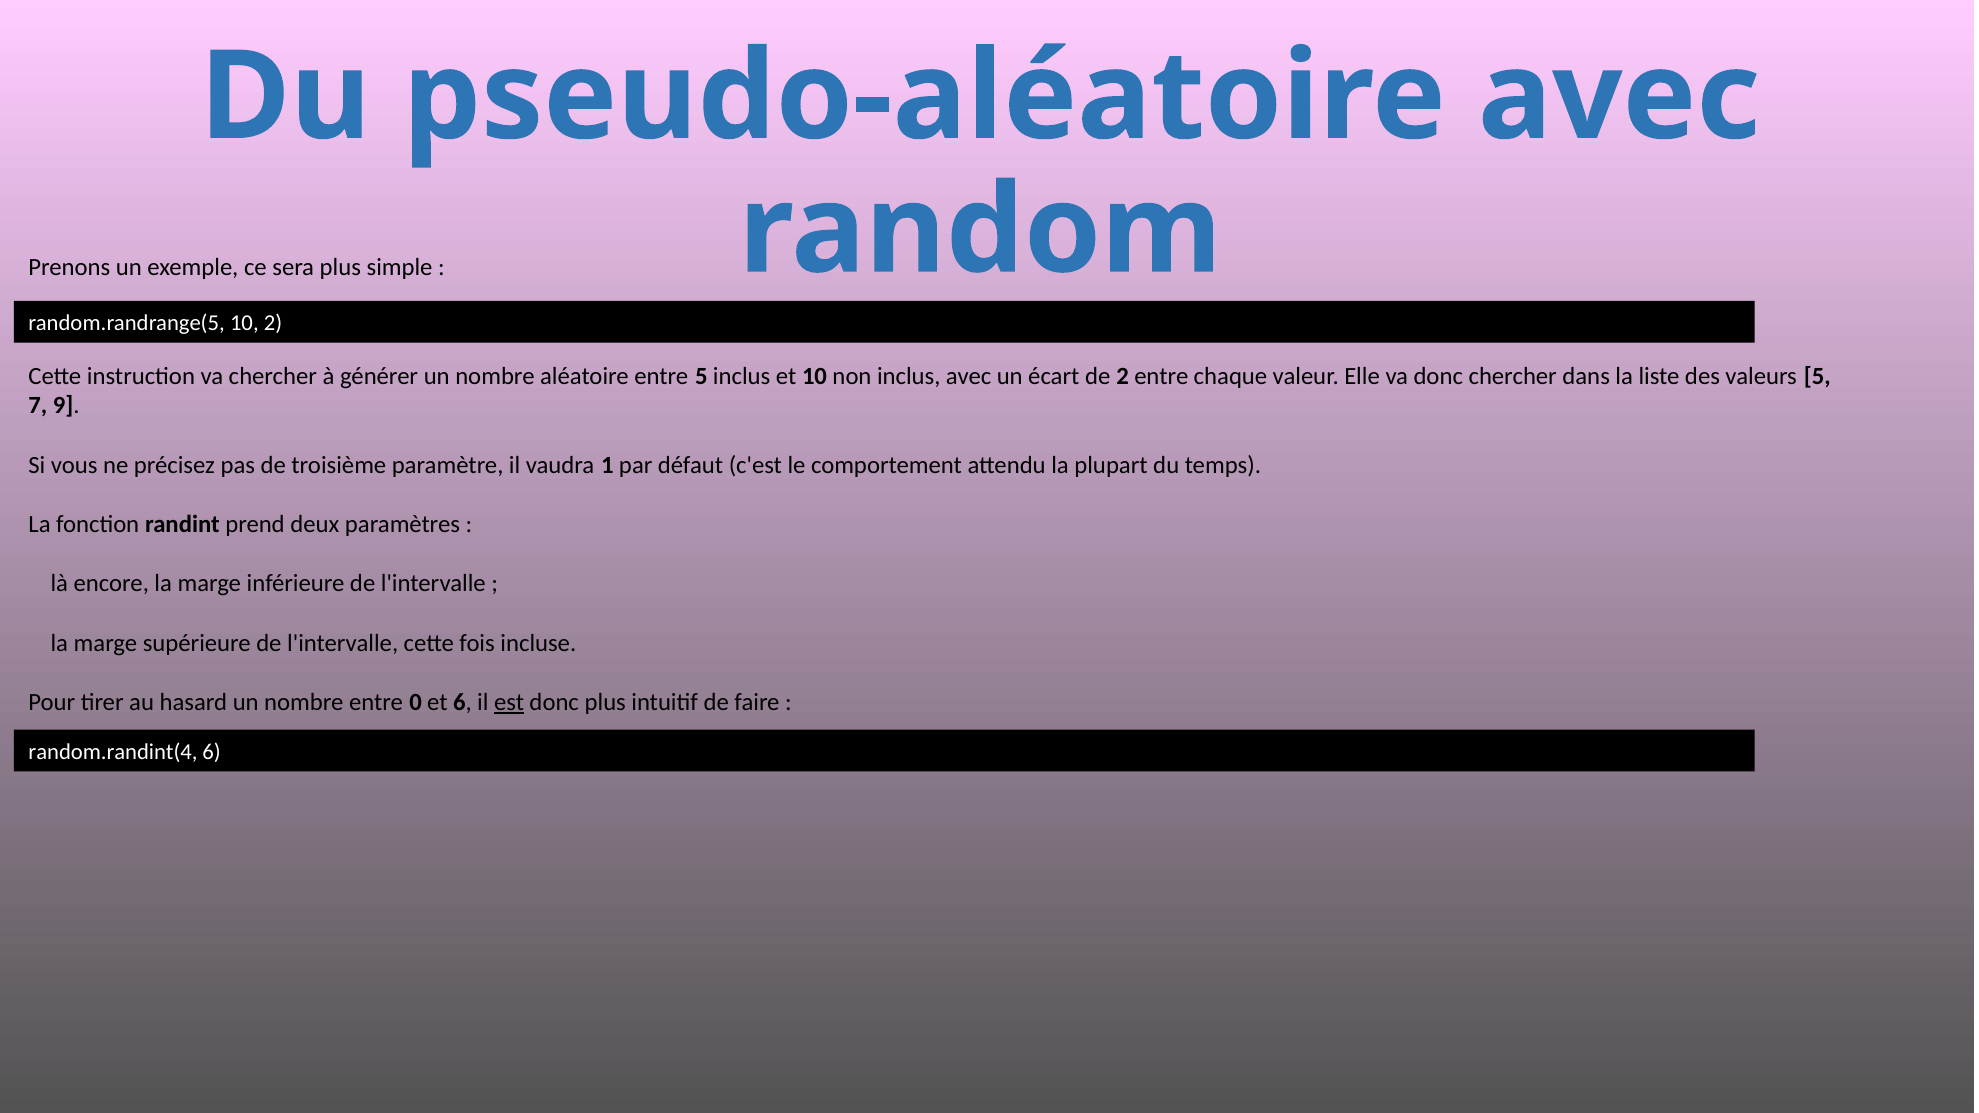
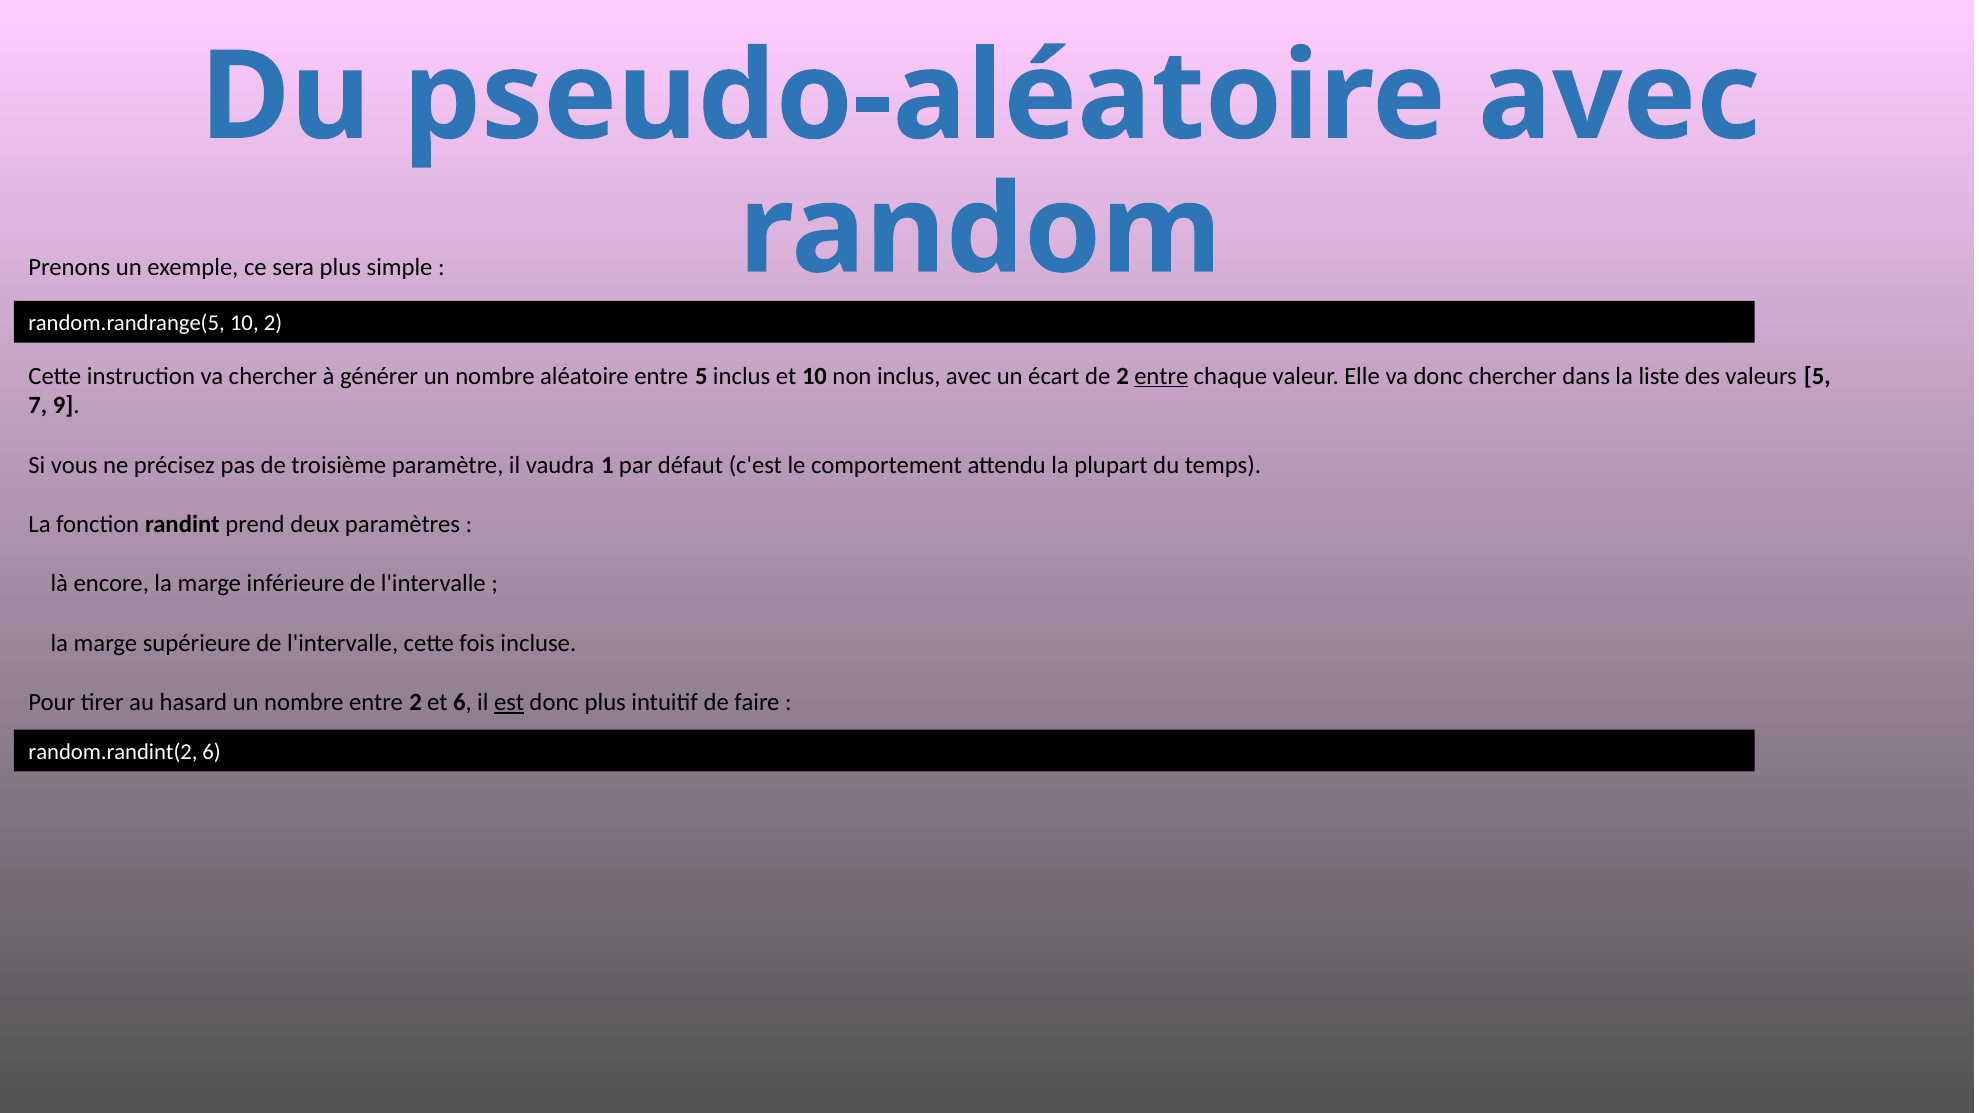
entre underline: none -> present (1161, 376)
entre 0: 0 -> 2 (416, 703)
random.randint(4: random.randint(4 -> random.randint(2 (113, 752)
